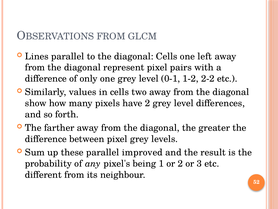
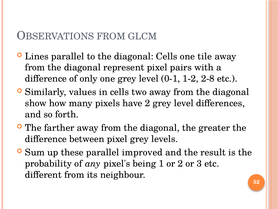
left: left -> tile (205, 56)
2-2: 2-2 -> 2-8 (208, 78)
